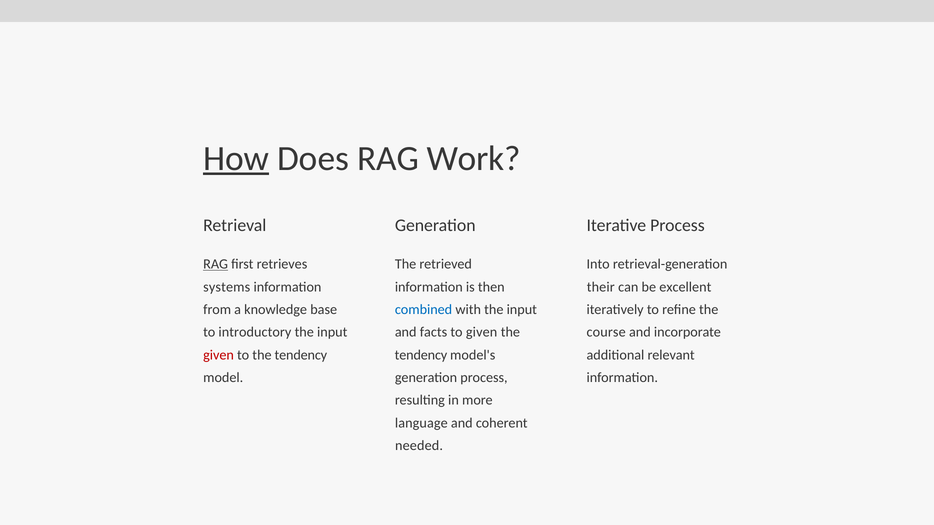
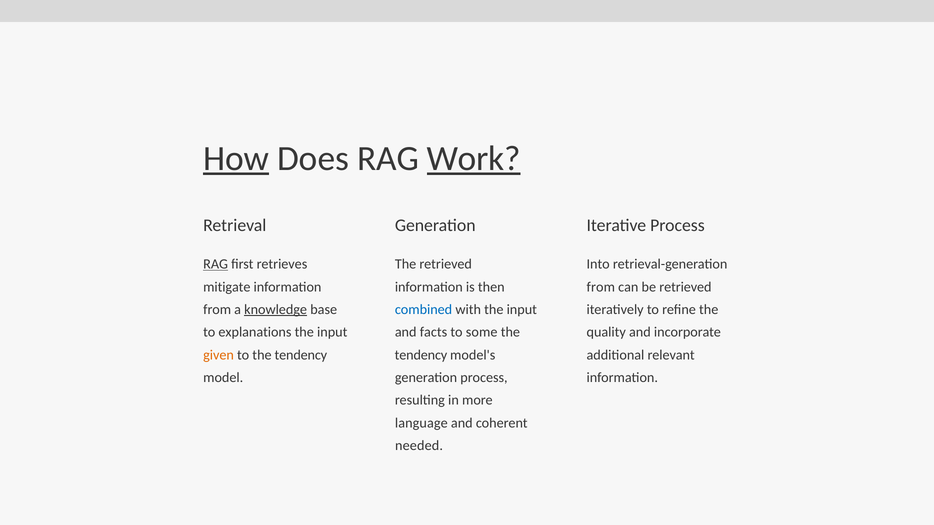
Work underline: none -> present (474, 159)
systems: systems -> mitigate (227, 287)
their: their -> from (601, 287)
be excellent: excellent -> retrieved (685, 287)
knowledge underline: none -> present (276, 310)
introductory: introductory -> explanations (255, 332)
to given: given -> some (482, 332)
course: course -> quality (606, 332)
given colour: red -> orange (219, 355)
